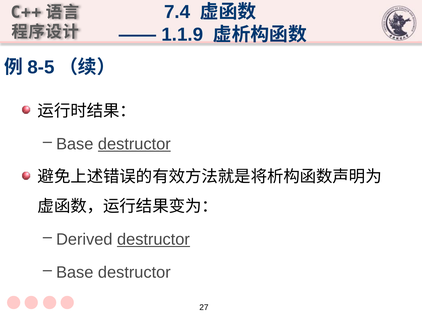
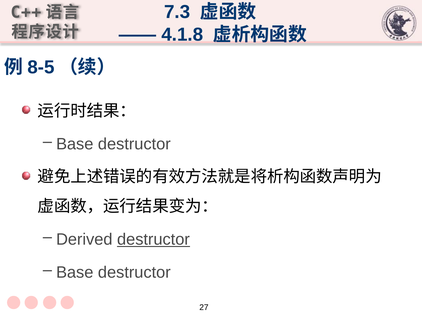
7.4: 7.4 -> 7.3 (177, 12)
1.1.9: 1.1.9 -> 4.1.8 (182, 34)
destructor underline: present -> none (134, 144)
